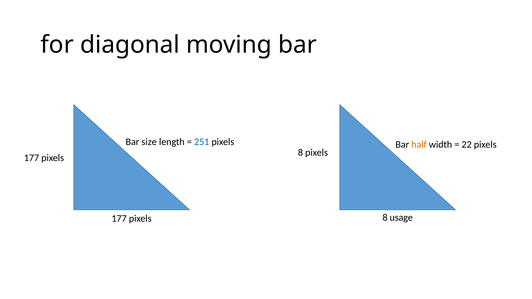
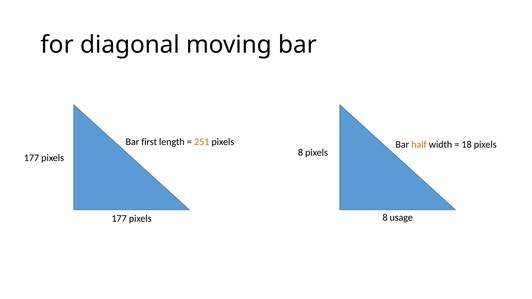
size: size -> first (149, 142)
251 colour: blue -> orange (202, 142)
22: 22 -> 18 (467, 145)
